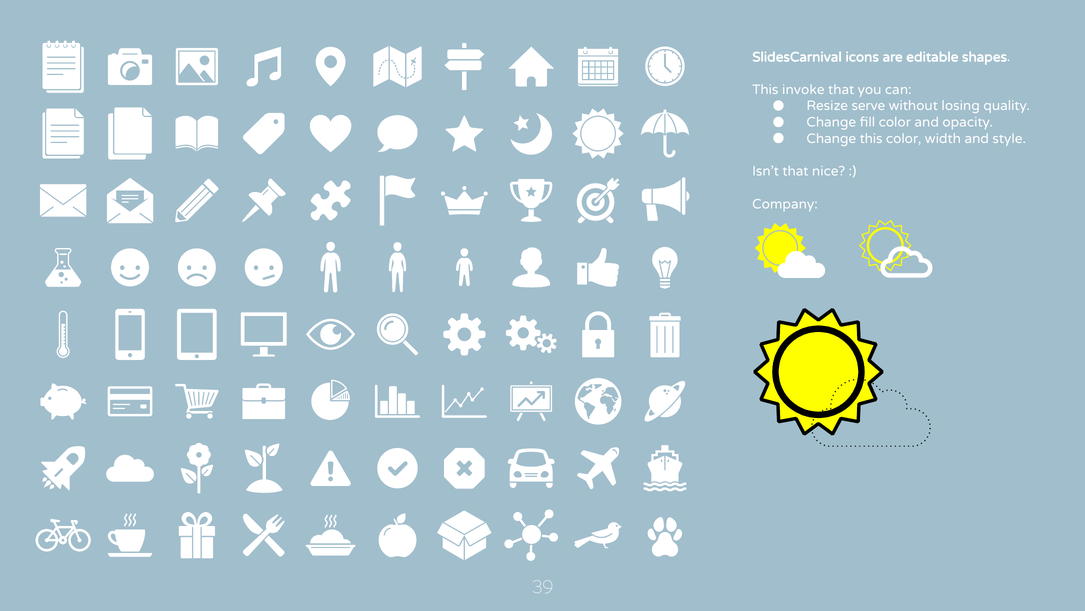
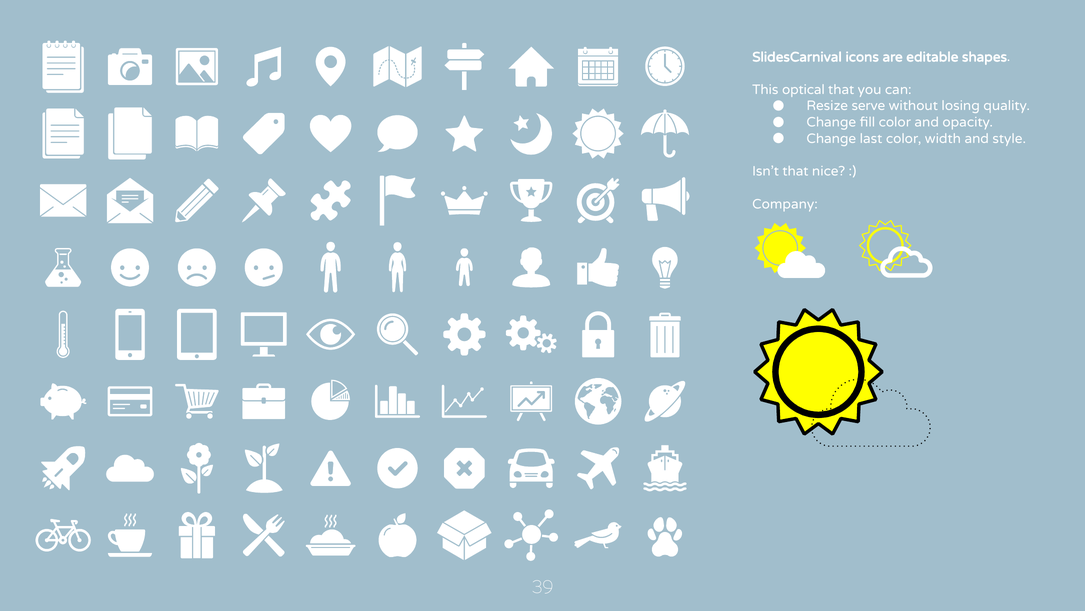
invoke: invoke -> optical (803, 90)
Change this: this -> last (871, 139)
